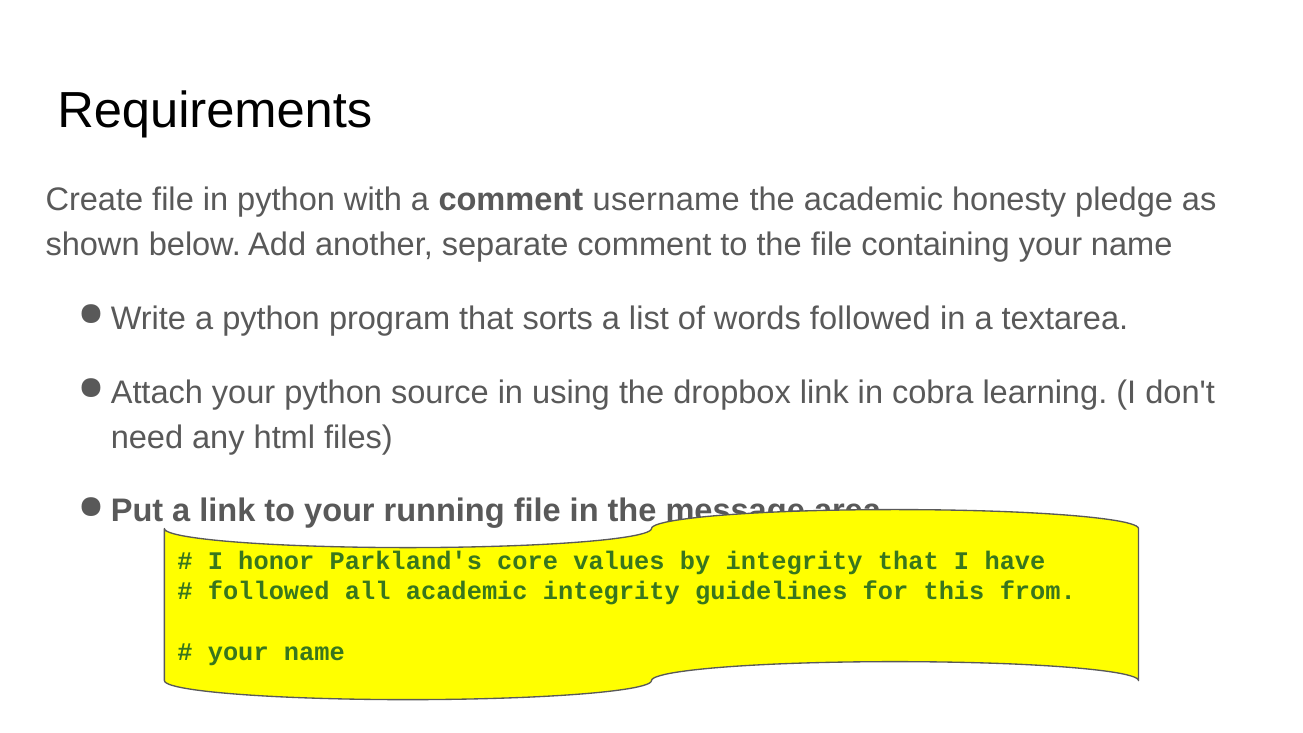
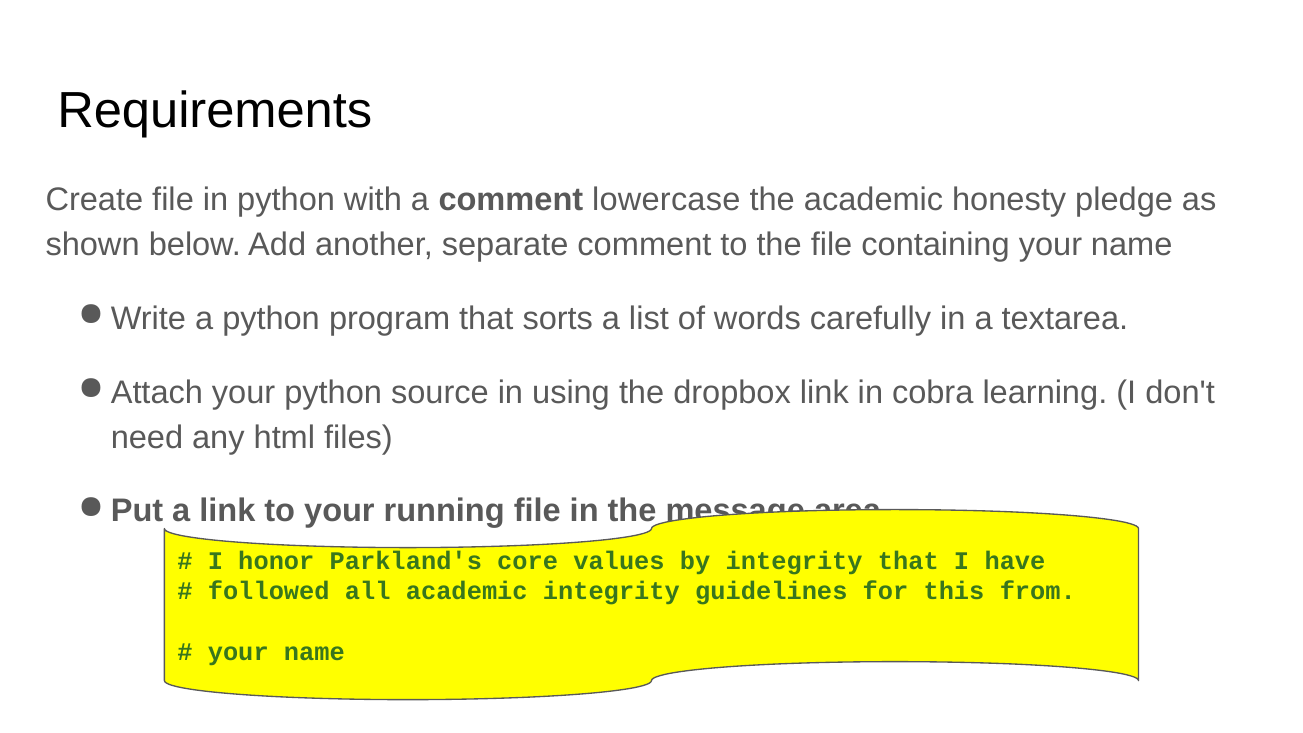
username: username -> lowercase (666, 200)
words followed: followed -> carefully (870, 319)
